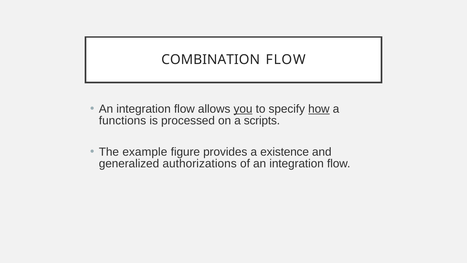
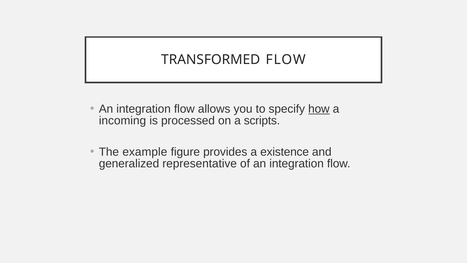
COMBINATION: COMBINATION -> TRANSFORMED (211, 60)
you underline: present -> none (243, 109)
functions: functions -> incoming (123, 121)
authorizations: authorizations -> representative (200, 163)
